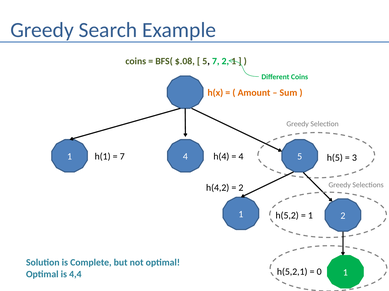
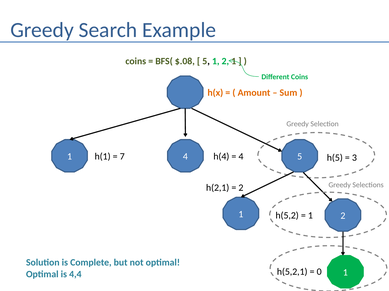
5 7: 7 -> 1 (216, 61)
h(4,2: h(4,2 -> h(2,1 (218, 188)
